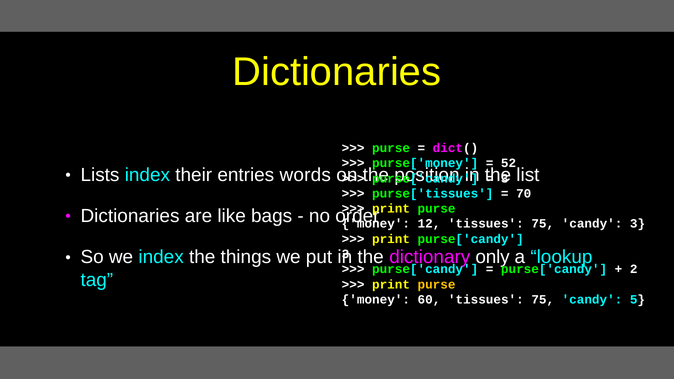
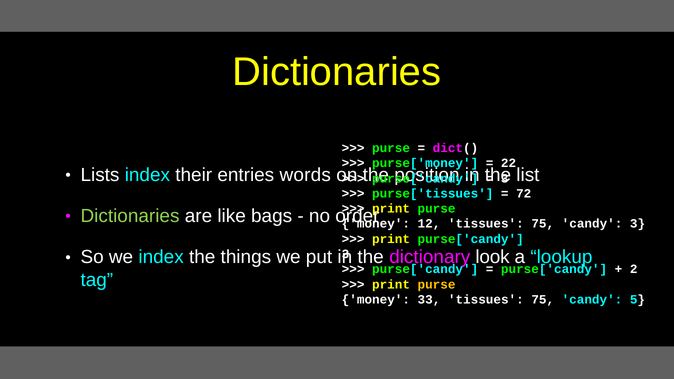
52: 52 -> 22 (509, 163)
70: 70 -> 72 (524, 194)
Dictionaries colour: white -> light green (130, 216)
only: only -> look (493, 257)
60: 60 -> 33 (429, 300)
